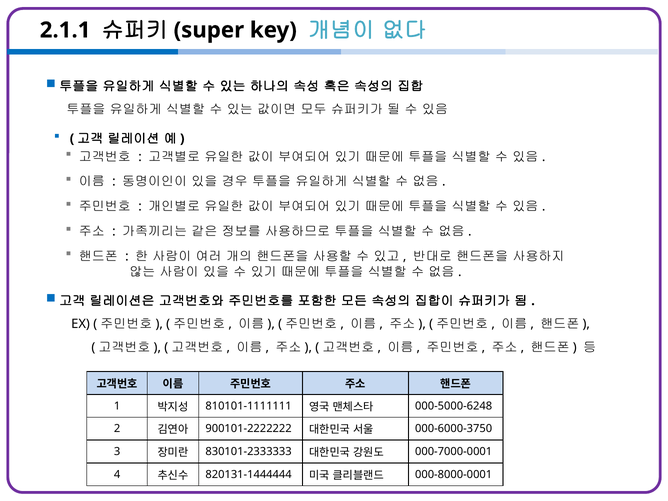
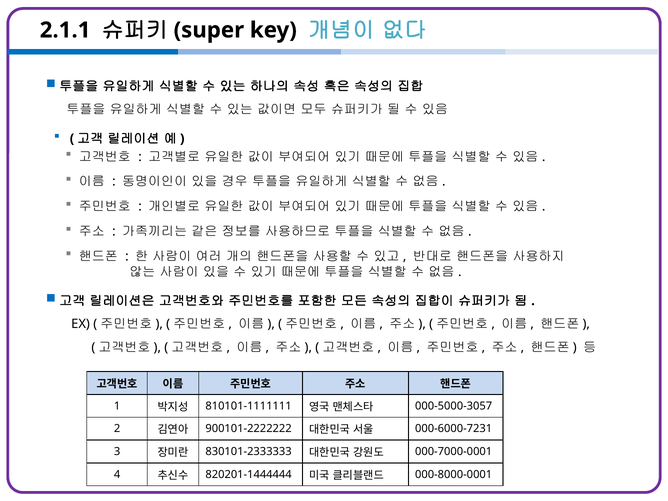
000-5000-6248: 000-5000-6248 -> 000-5000-3057 (454, 406)
000-6000-3750: 000-6000-3750 -> 000-6000-7231 (454, 429)
820131-1444444: 820131-1444444 -> 820201-1444444 (249, 475)
